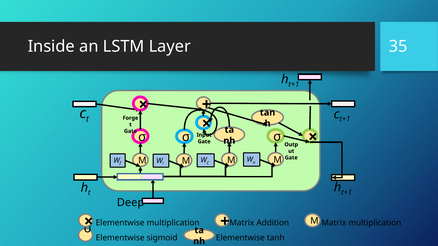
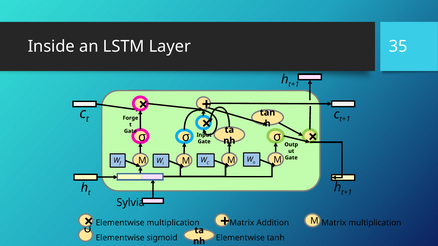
Deep: Deep -> Sylvia (131, 203)
